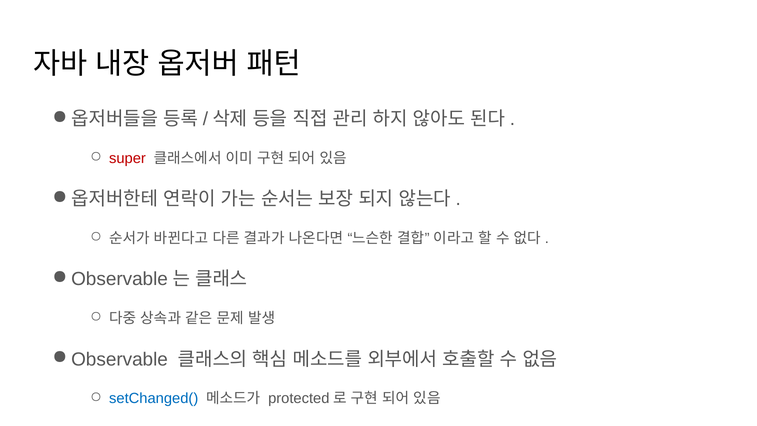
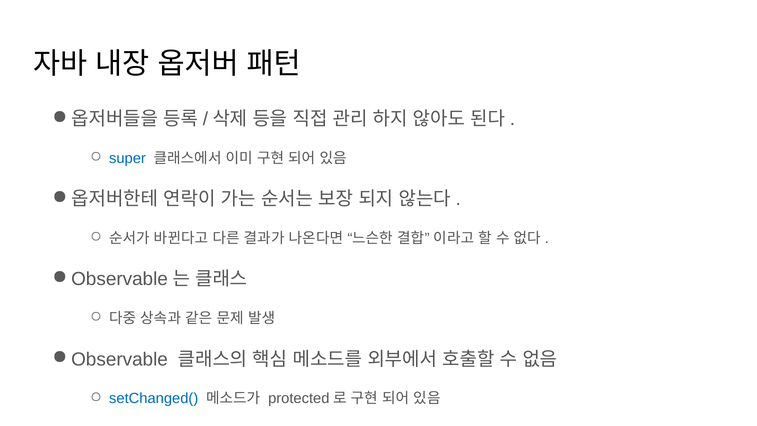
super colour: red -> blue (127, 158)
